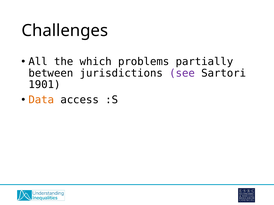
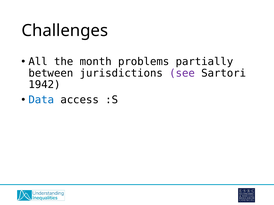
which: which -> month (96, 62)
1901: 1901 -> 1942 (44, 85)
Data colour: orange -> blue (41, 100)
